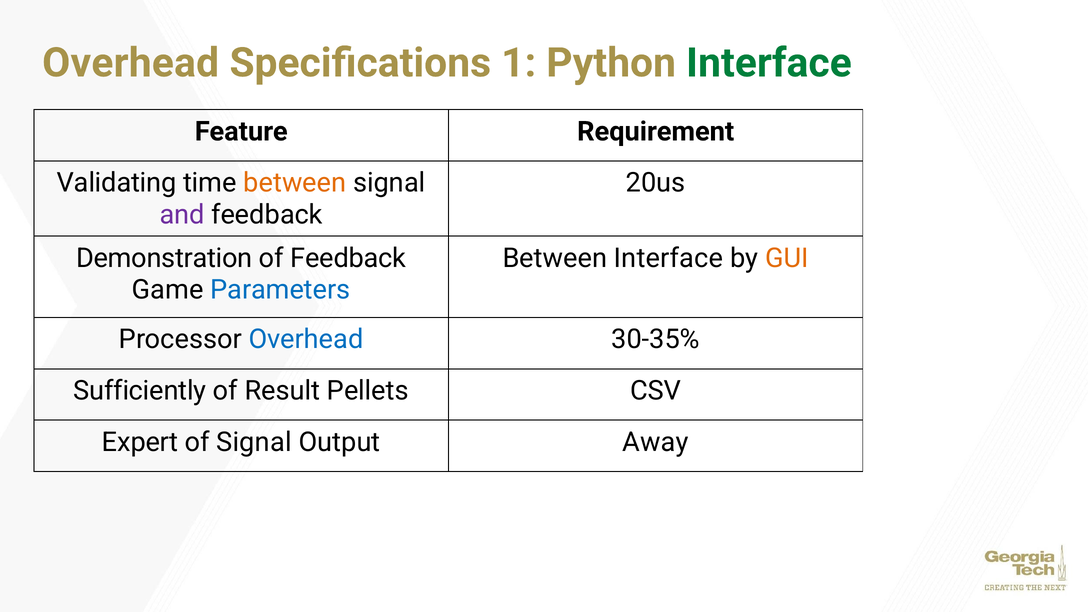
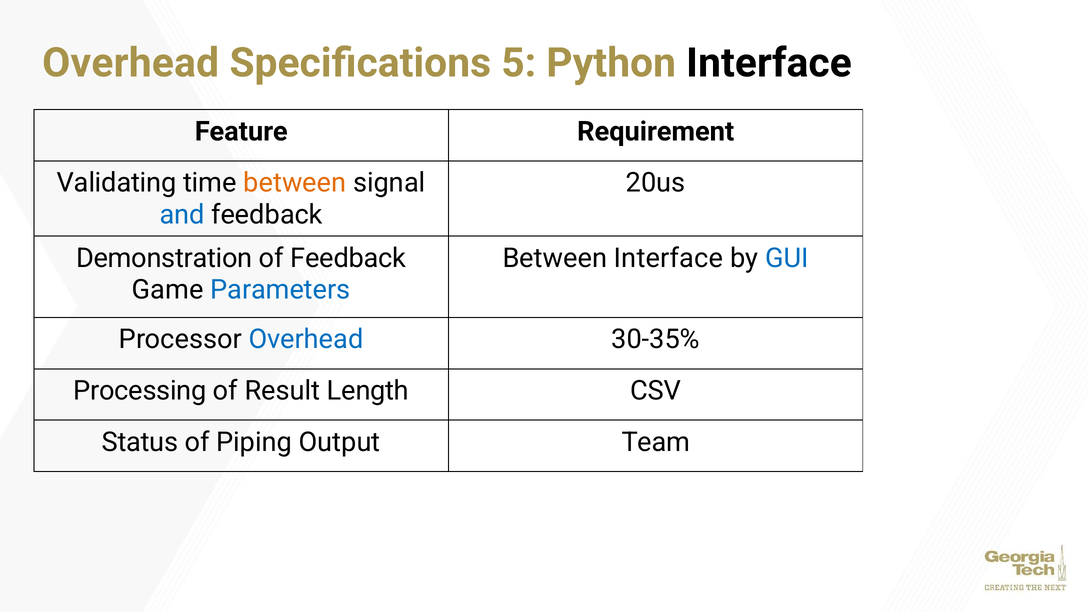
1: 1 -> 5 (519, 63)
Interface colour: green -> black (769, 63)
and colour: purple -> blue (182, 215)
GUI colour: orange -> blue (787, 258)
Sufficiently: Sufficiently -> Processing (140, 391)
Pellets: Pellets -> Length (368, 391)
Expert: Expert -> Status (140, 442)
of Signal: Signal -> Piping (254, 442)
Away: Away -> Team (656, 442)
